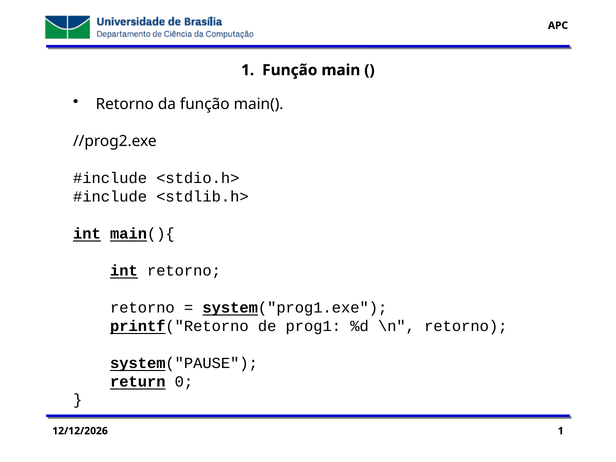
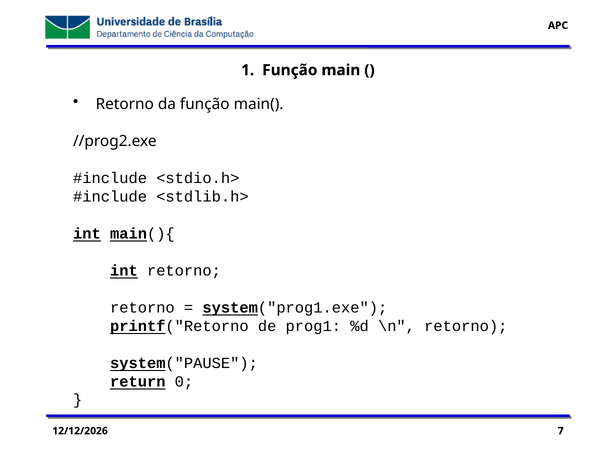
1: 1 -> 7 (561, 431)
